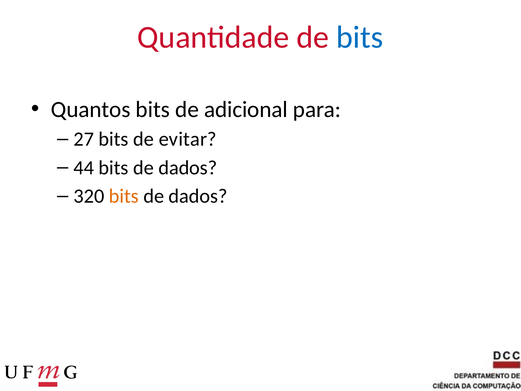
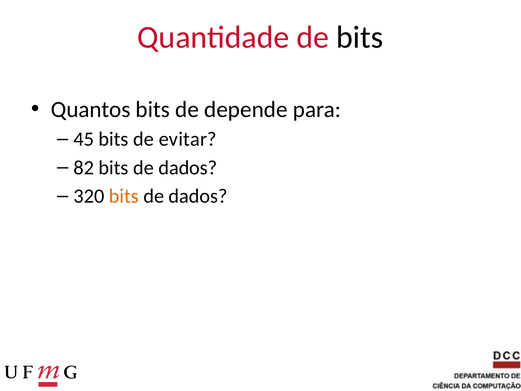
bits colour: blue -> black (360, 37)
adicional: adicional -> depende (246, 109)
27: 27 -> 45 (84, 139)
44: 44 -> 82 (84, 168)
